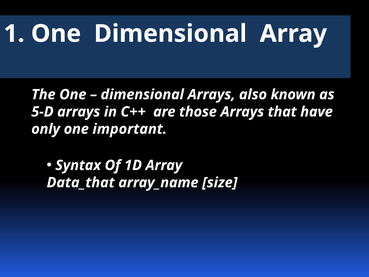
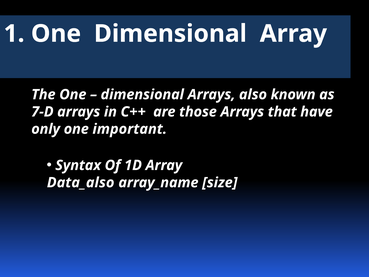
5-D: 5-D -> 7-D (42, 112)
Data_that: Data_that -> Data_also (81, 182)
